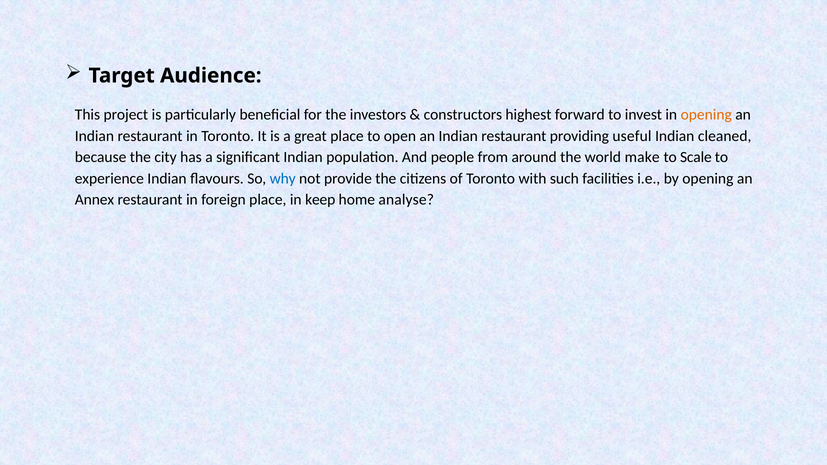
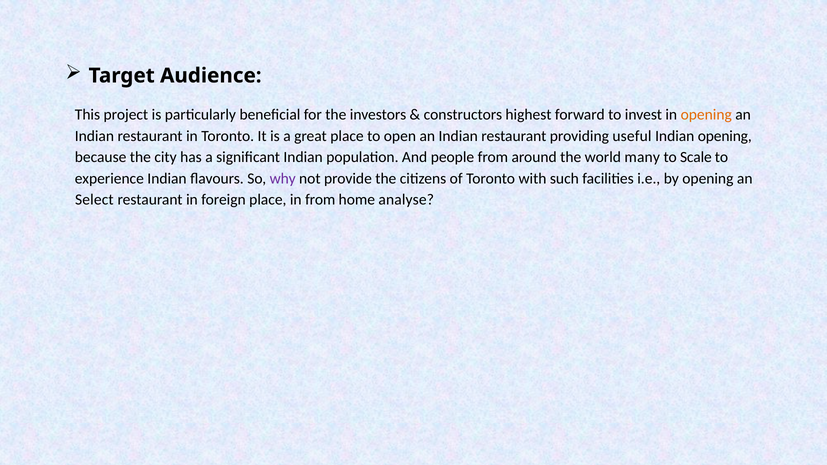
Indian cleaned: cleaned -> opening (725, 136)
make: make -> many (642, 157)
why colour: blue -> purple (283, 178)
Annex: Annex -> Select (94, 200)
in keep: keep -> from (320, 200)
